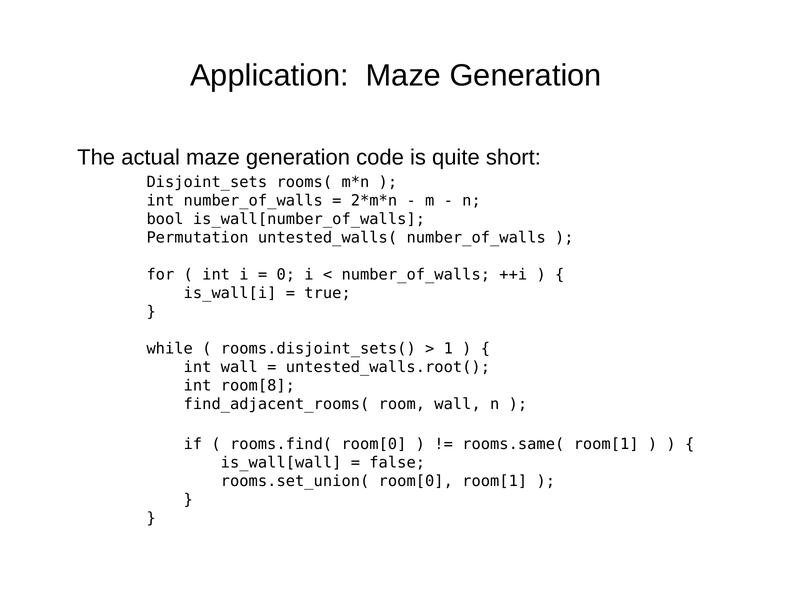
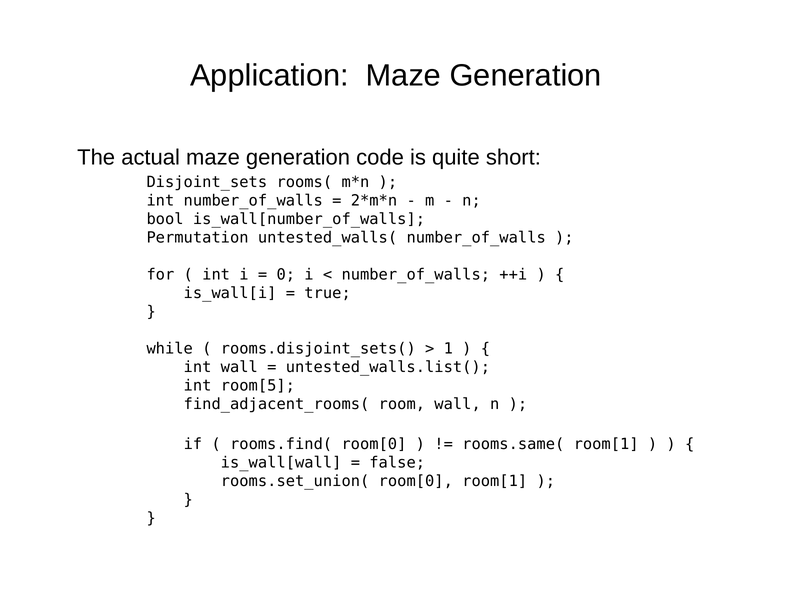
untested_walls.root(: untested_walls.root( -> untested_walls.list( (388, 367)
room[8: room[8 -> room[5 (258, 386)
